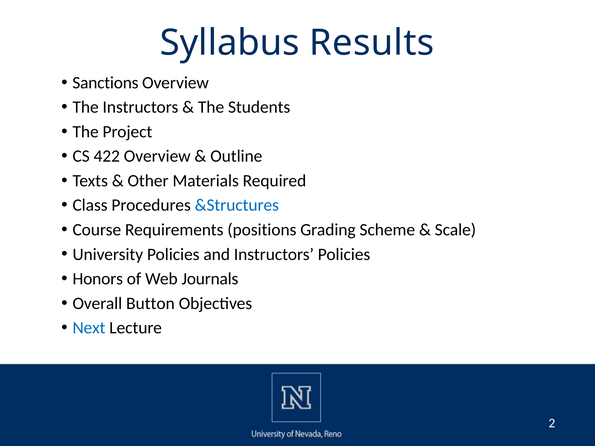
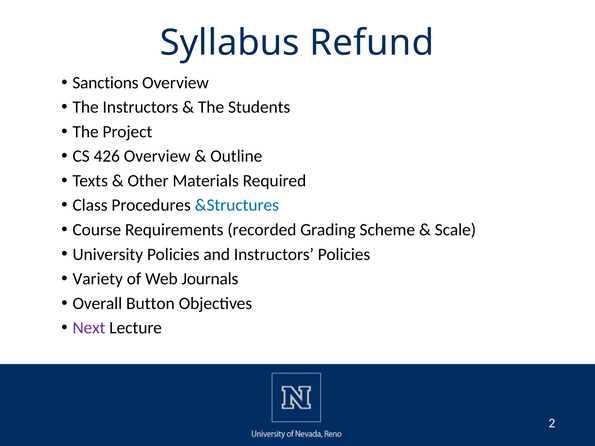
Results: Results -> Refund (372, 43)
422: 422 -> 426 (107, 156)
positions: positions -> recorded (262, 230)
Honors: Honors -> Variety (98, 279)
Next colour: blue -> purple (89, 328)
